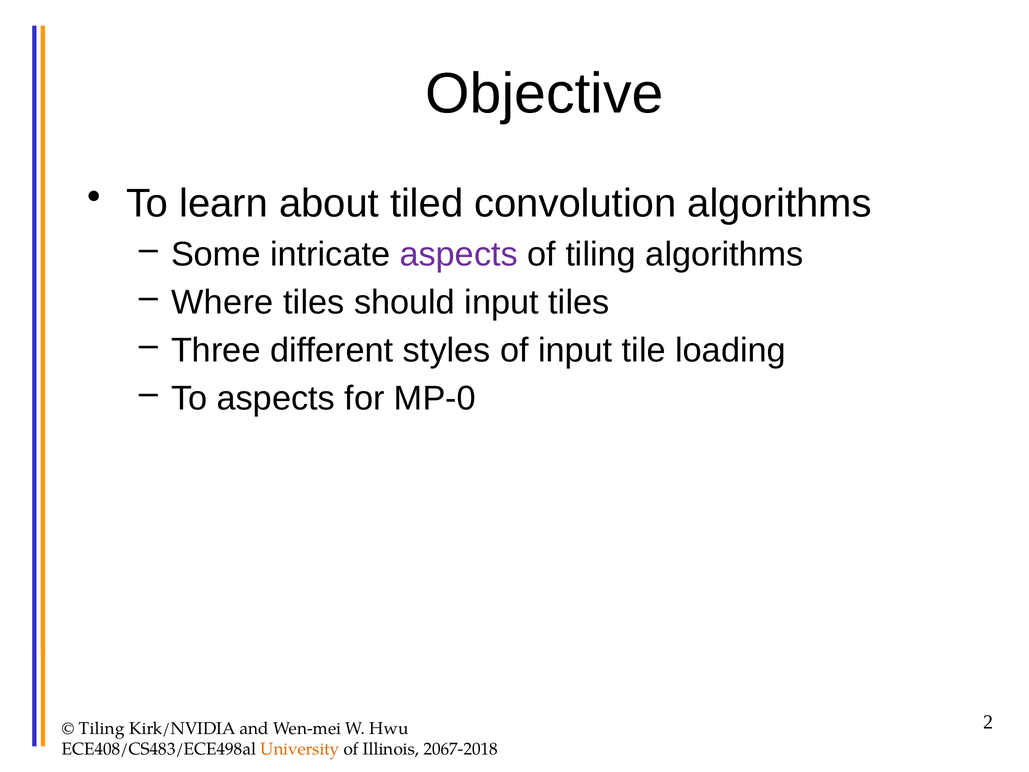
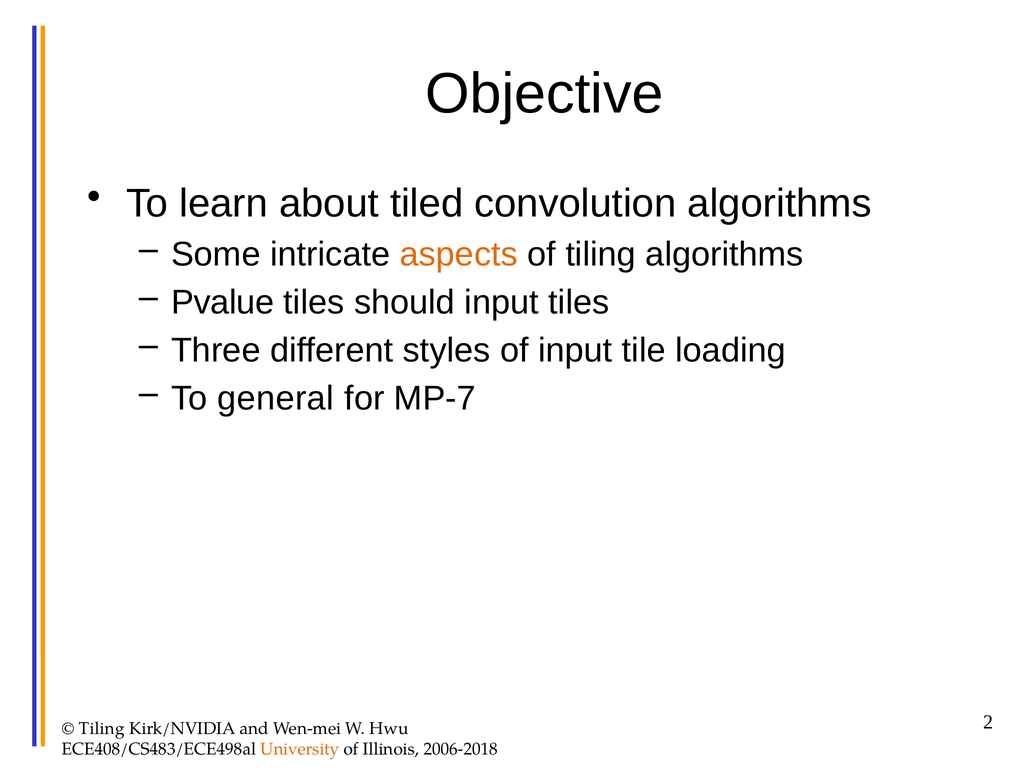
aspects colour: purple -> orange (459, 255)
Where: Where -> Pvalue (223, 303)
To aspects: aspects -> general (276, 399)
MP-0: MP-0 -> MP-7 (435, 399)
2067-2018: 2067-2018 -> 2006-2018 (461, 749)
